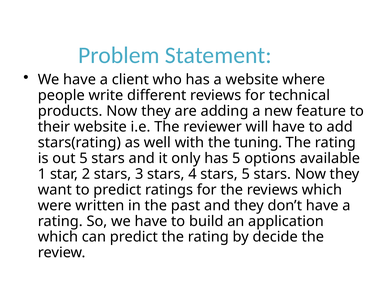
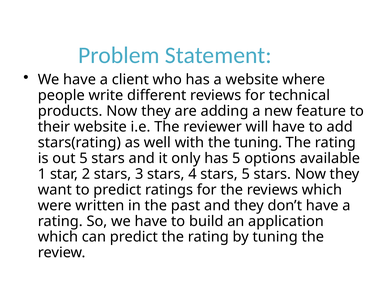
by decide: decide -> tuning (275, 238)
